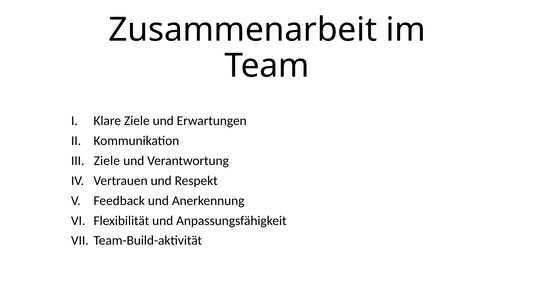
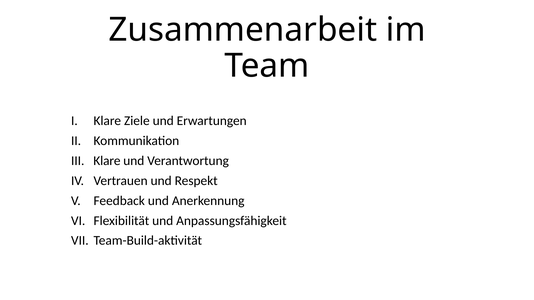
Ziele: Ziele -> Klare (107, 161)
